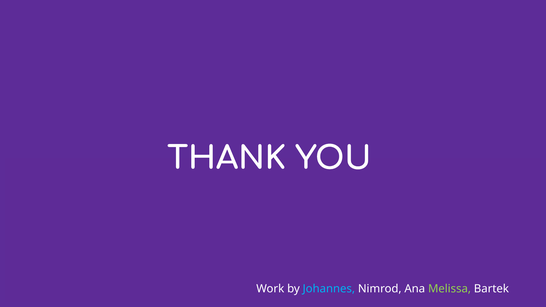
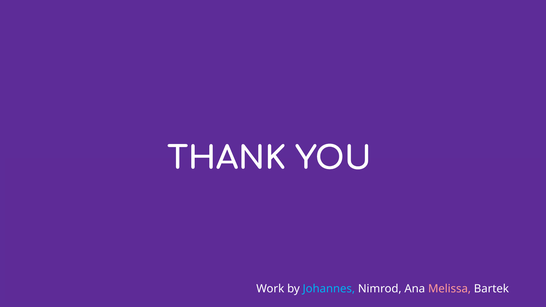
Melissa colour: light green -> pink (450, 289)
